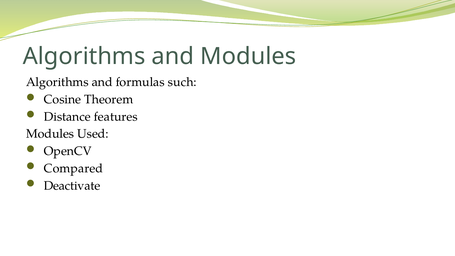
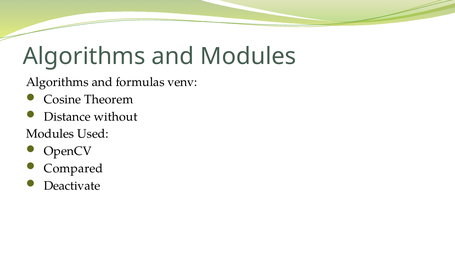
such: such -> venv (182, 82)
features: features -> without (116, 117)
